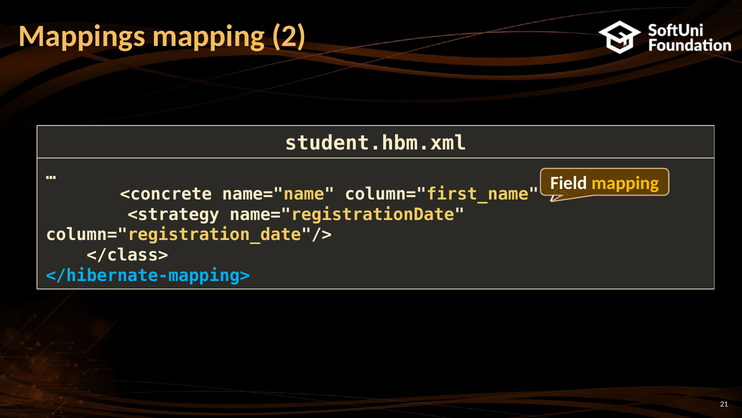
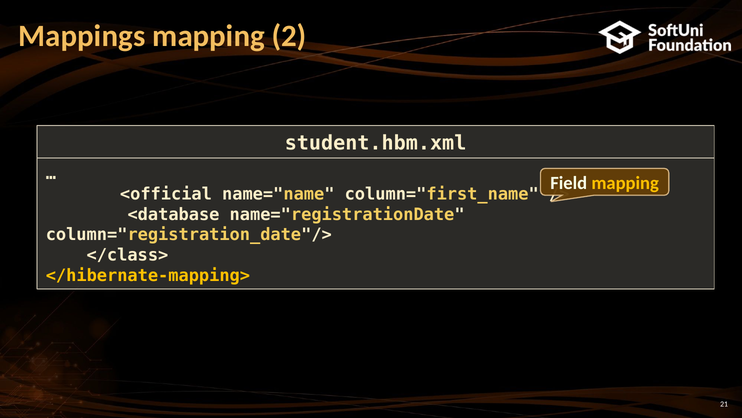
<concrete: <concrete -> <official (166, 194)
<strategy: <strategy -> <database (173, 214)
</hibernate-mapping> colour: light blue -> yellow (148, 275)
